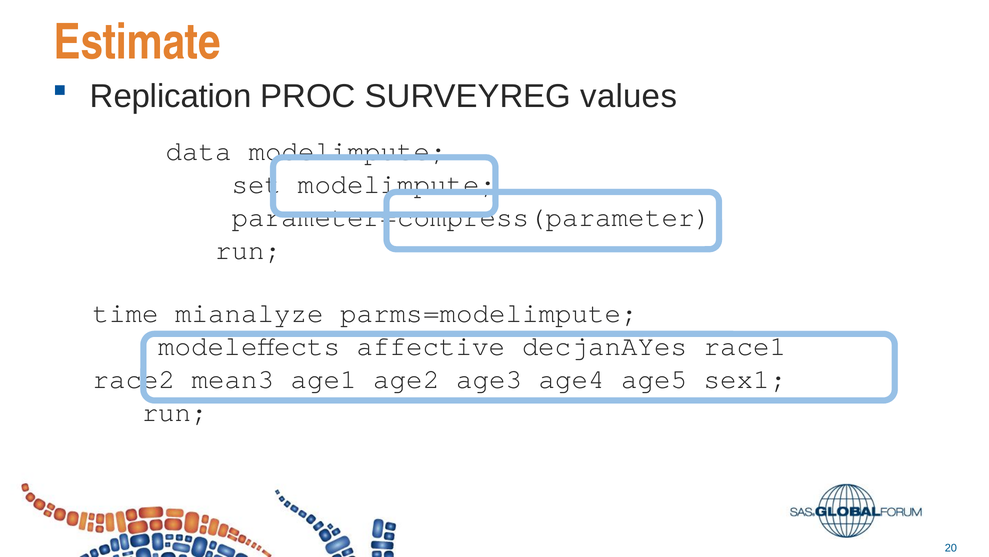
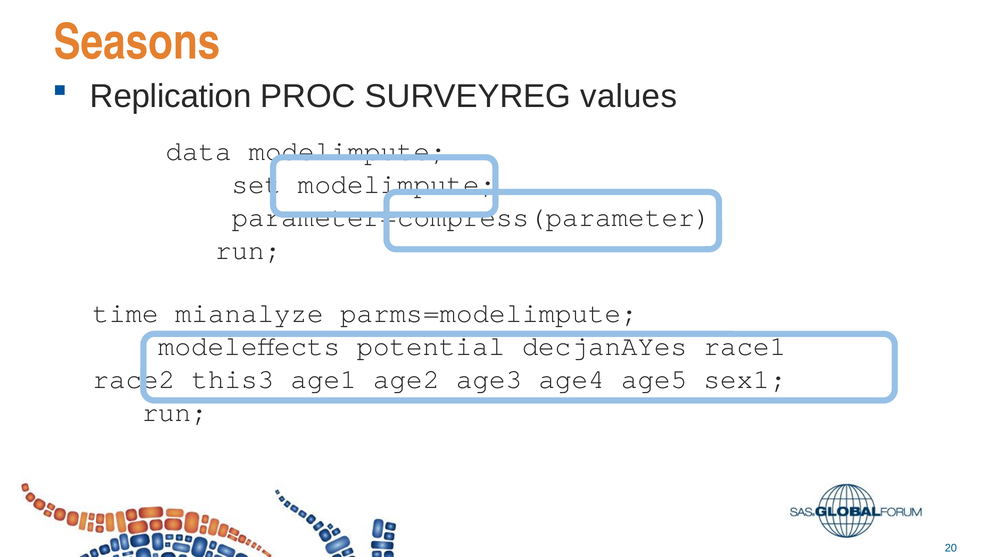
Estimate: Estimate -> Seasons (137, 42)
affective: affective -> potential (431, 346)
mean3: mean3 -> this3 (233, 379)
